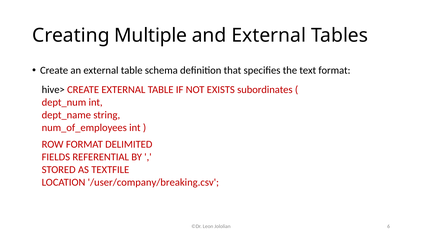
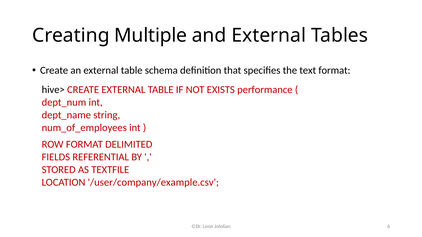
subordinates: subordinates -> performance (265, 90)
/user/company/breaking.csv: /user/company/breaking.csv -> /user/company/example.csv (153, 183)
